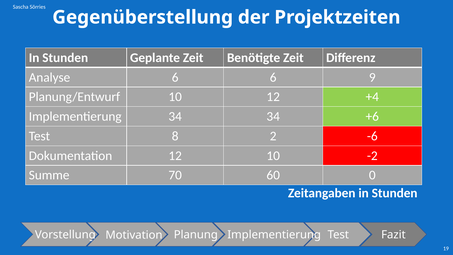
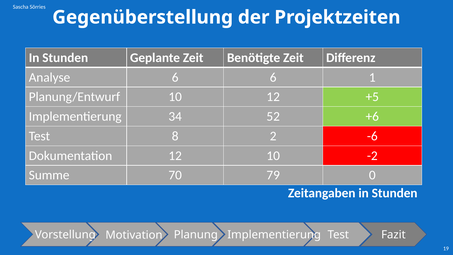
9: 9 -> 1 (372, 77)
+4: +4 -> +5 (372, 97)
34 34: 34 -> 52 (273, 116)
60: 60 -> 79 (273, 175)
